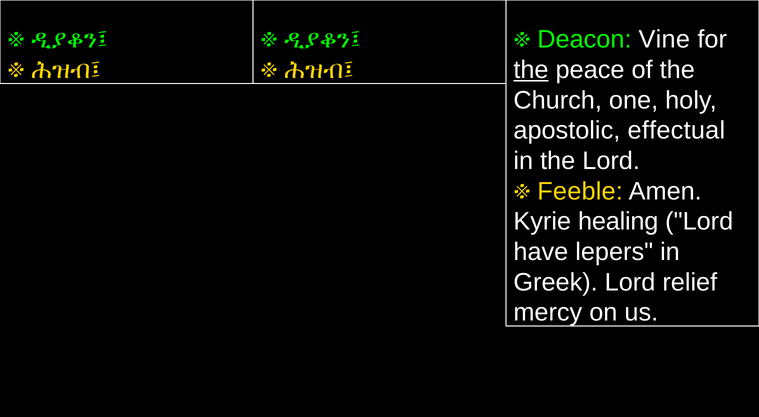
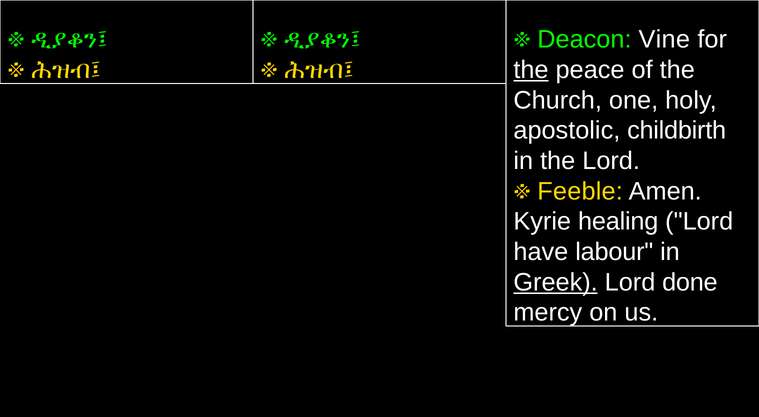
effectual: effectual -> childbirth (677, 131)
lepers: lepers -> labour (614, 252)
Greek underline: none -> present (556, 283)
relief: relief -> done (690, 283)
